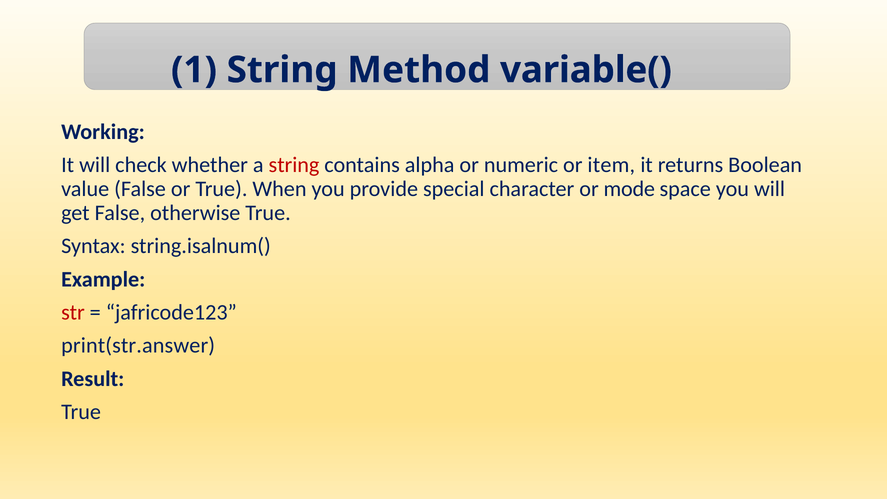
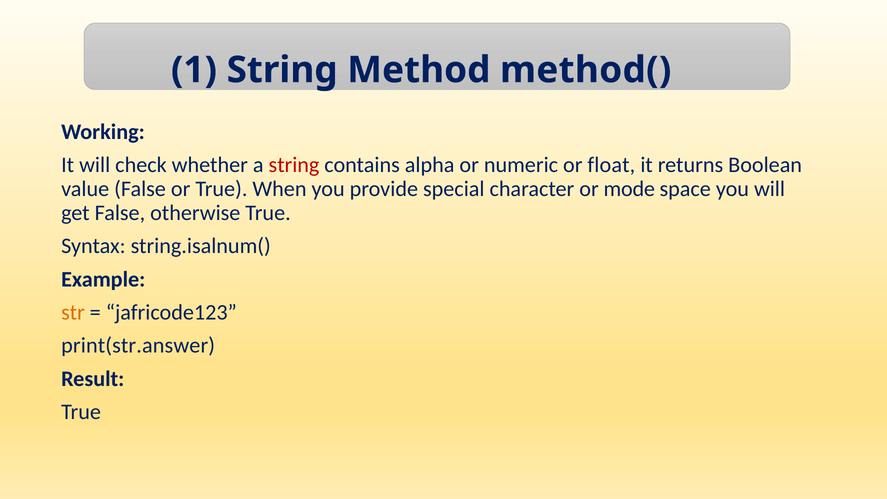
variable(: variable( -> method( (586, 70)
item: item -> float (611, 165)
str colour: red -> orange (73, 312)
